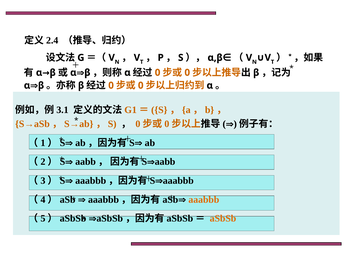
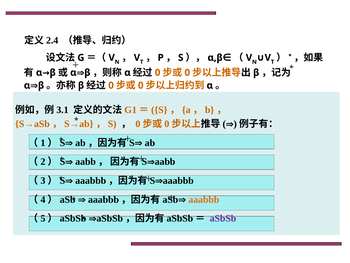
aSbSb colour: orange -> purple (223, 218)
